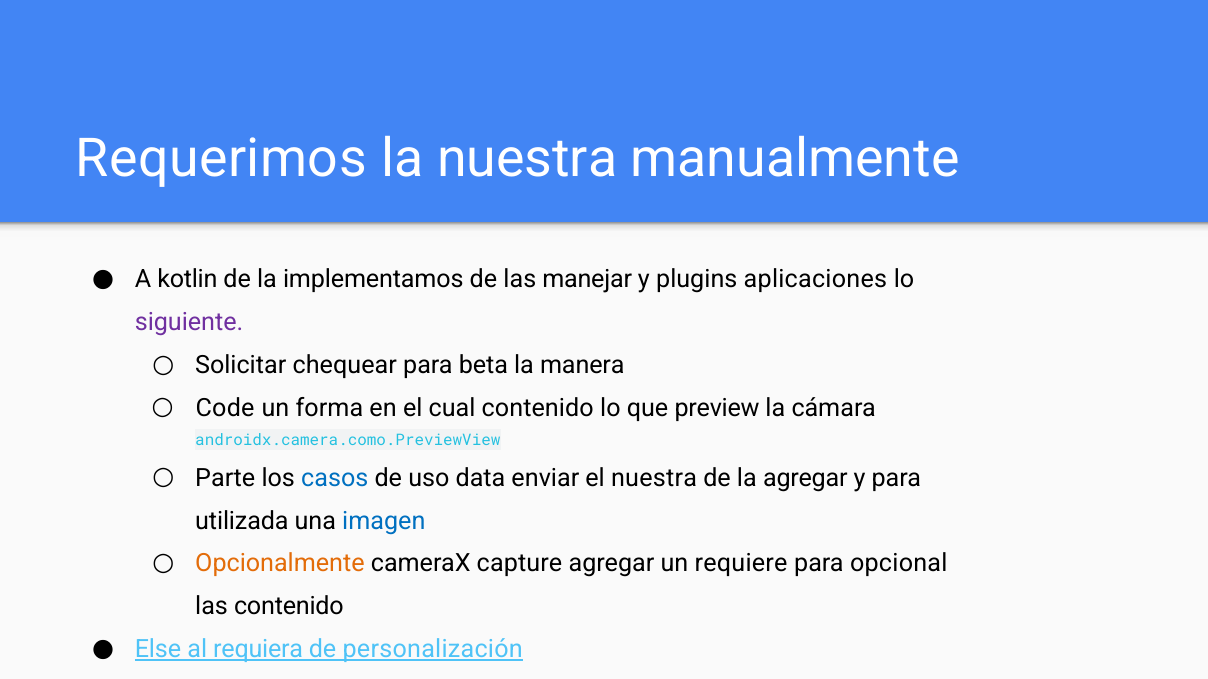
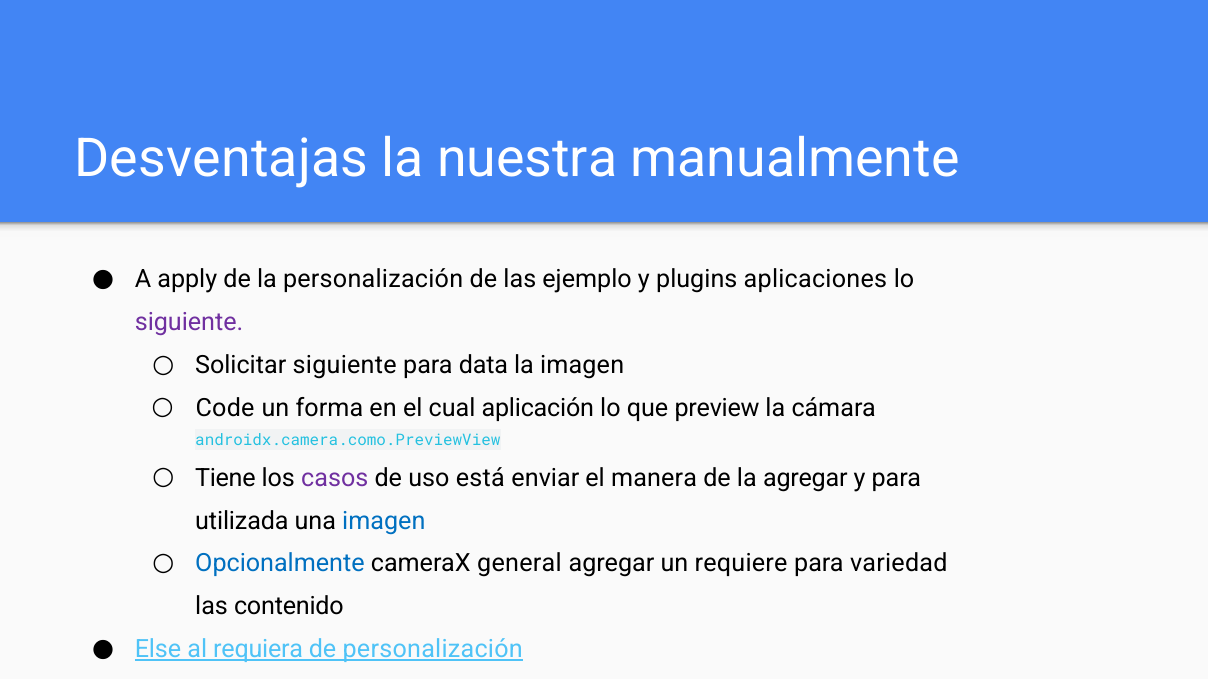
Requerimos: Requerimos -> Desventajas (221, 158)
kotlin: kotlin -> apply (187, 280)
la implementamos: implementamos -> personalización (373, 280)
manejar: manejar -> ejemplo (587, 280)
Solicitar chequear: chequear -> siguiente (345, 366)
beta: beta -> data (484, 366)
la manera: manera -> imagen (582, 366)
cual contenido: contenido -> aplicación (538, 408)
Parte: Parte -> Tiene (225, 478)
casos colour: blue -> purple (335, 478)
data: data -> está (480, 478)
el nuestra: nuestra -> manera (654, 478)
Opcionalmente colour: orange -> blue (280, 564)
capture: capture -> general (519, 564)
opcional: opcional -> variedad (899, 564)
